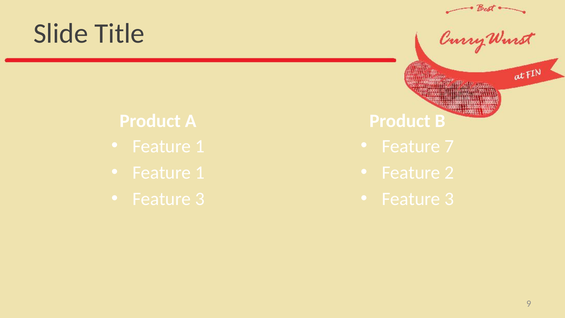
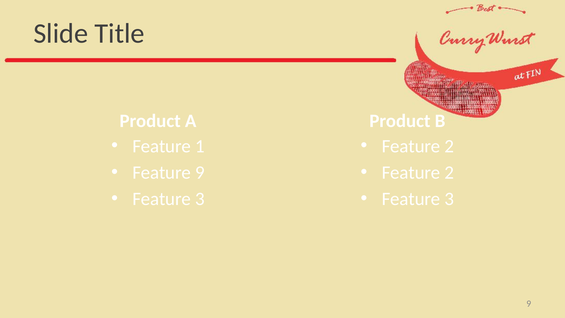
7: 7 -> 2 (449, 146)
1: 1 -> 9 (200, 172)
